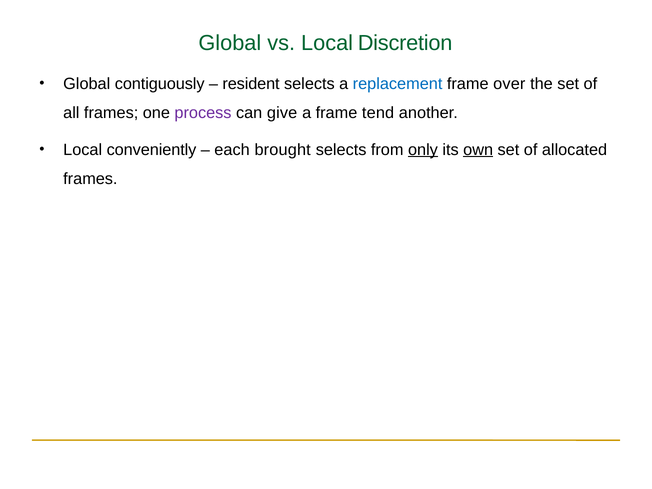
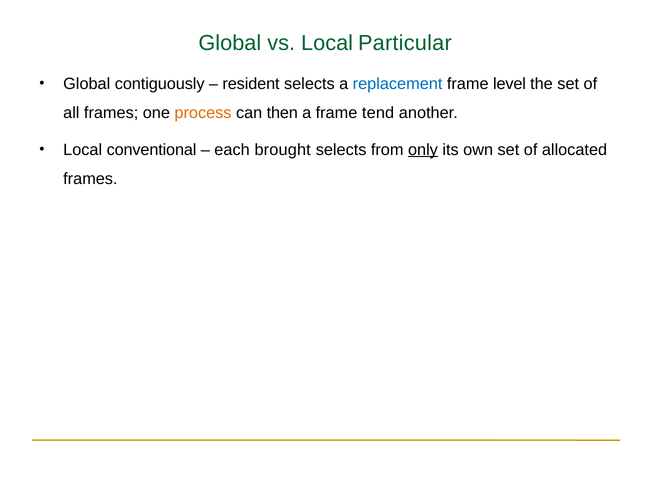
Discretion: Discretion -> Particular (405, 43)
over: over -> level (509, 84)
process colour: purple -> orange (203, 113)
give: give -> then (282, 113)
conveniently: conveniently -> conventional (152, 150)
own underline: present -> none (478, 150)
